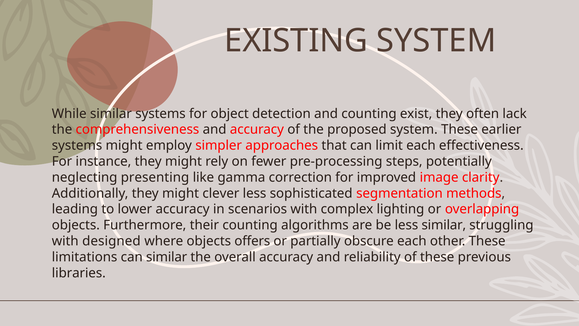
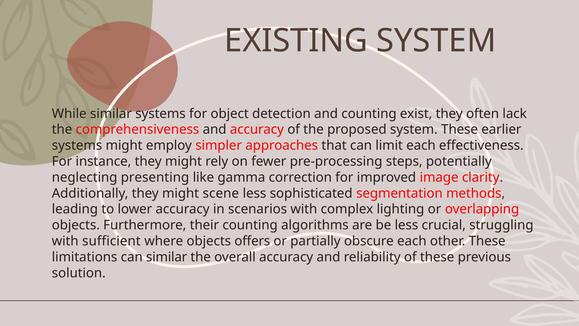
clever: clever -> scene (221, 193)
less similar: similar -> crucial (444, 225)
designed: designed -> sufficient (111, 241)
libraries: libraries -> solution (79, 273)
